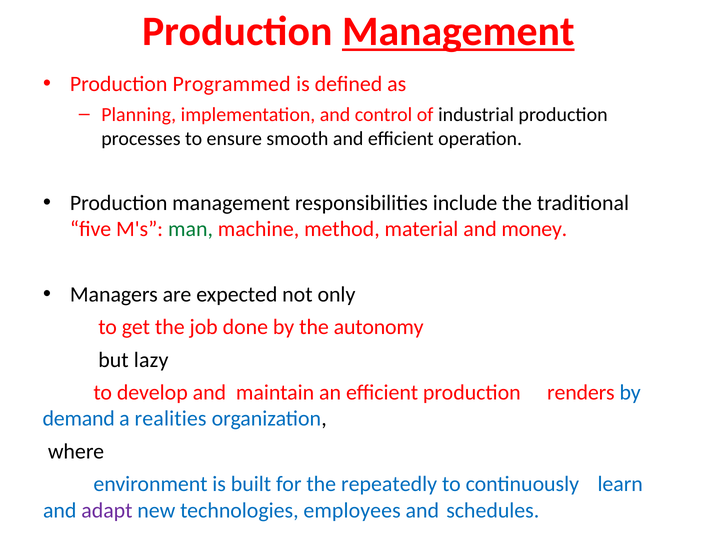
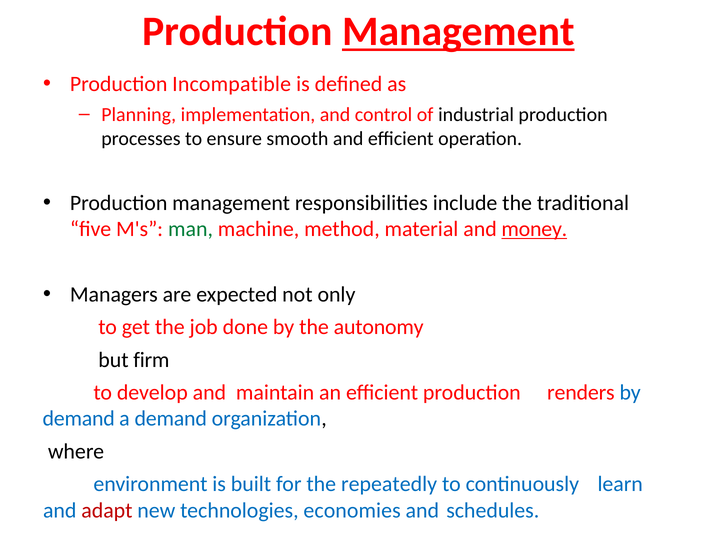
Programmed: Programmed -> Incompatible (232, 84)
money underline: none -> present (534, 229)
lazy: lazy -> firm (151, 360)
a realities: realities -> demand (171, 419)
adapt colour: purple -> red (107, 510)
employees: employees -> economies (352, 510)
